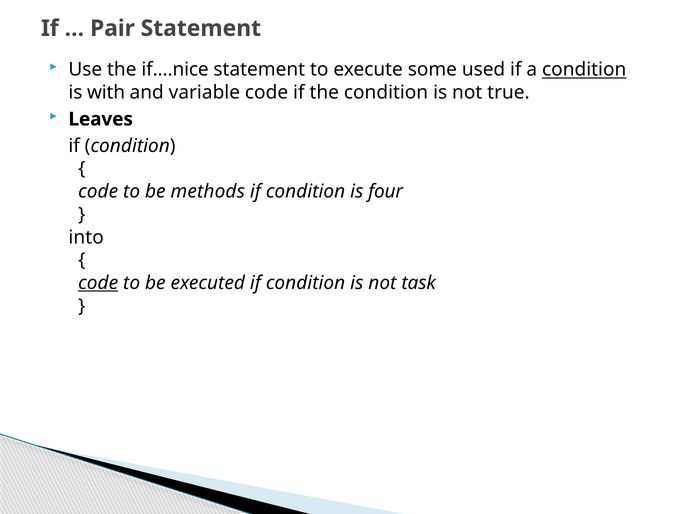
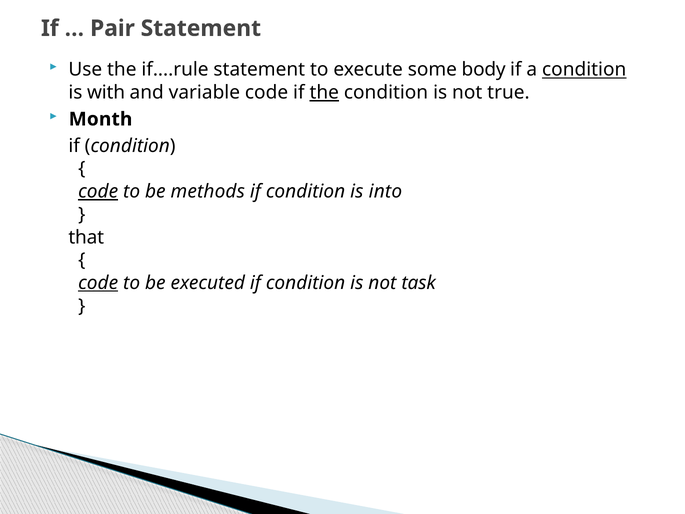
if....nice: if....nice -> if....rule (175, 70)
used: used -> body (484, 70)
the underline: none -> present (324, 92)
Leaves: Leaves -> Month (101, 119)
code underline: none -> present (98, 191)
four: four -> into (385, 191)
into: into -> that (86, 237)
